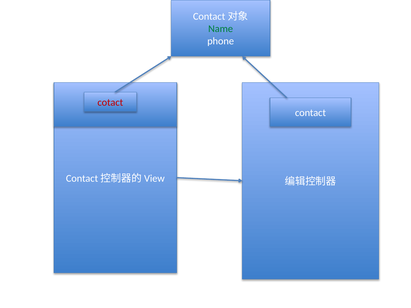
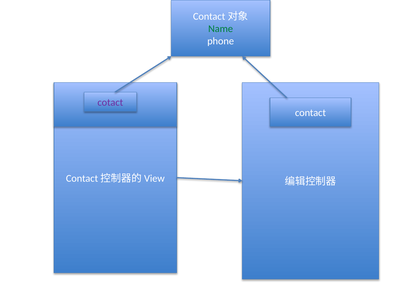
cotact colour: red -> purple (110, 103)
